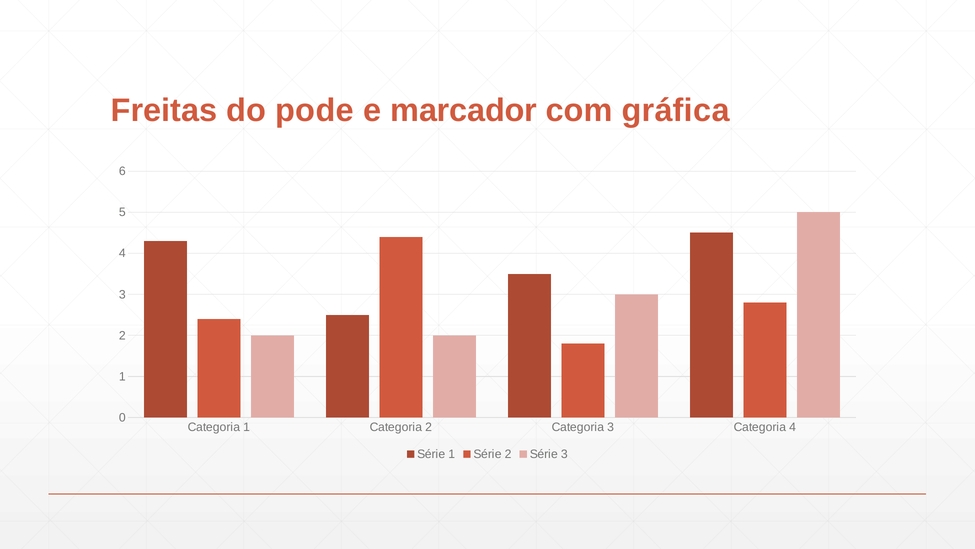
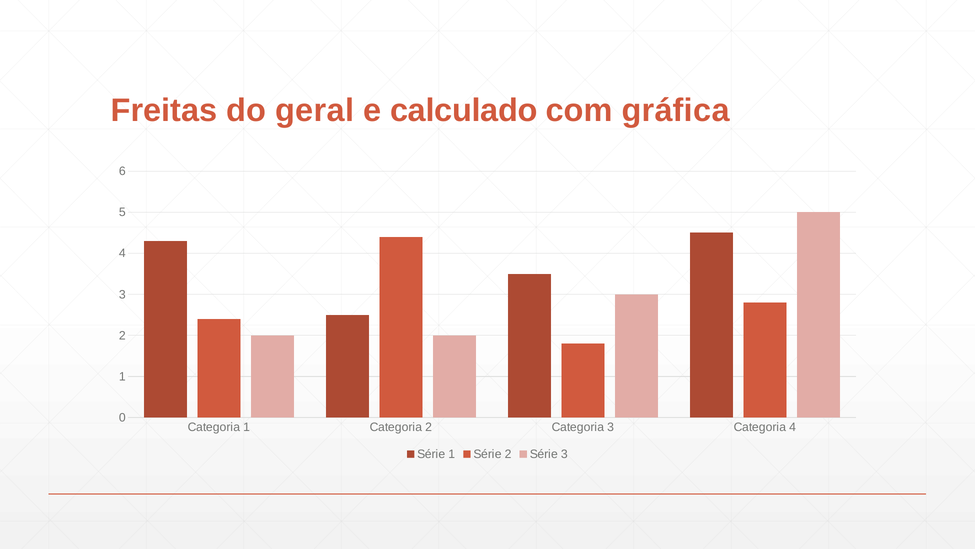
pode: pode -> geral (315, 110)
marcador: marcador -> calculado (464, 110)
